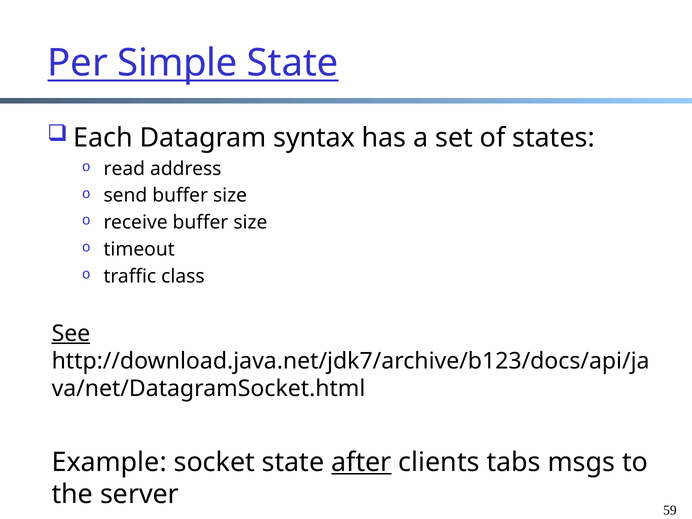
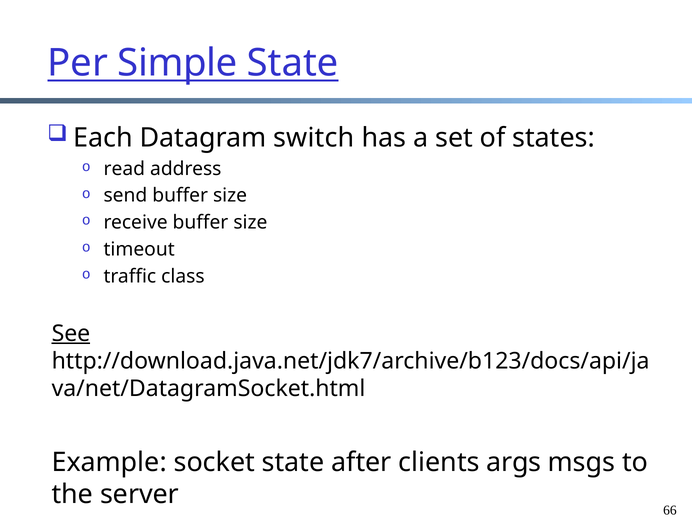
syntax: syntax -> switch (314, 138)
after underline: present -> none (361, 462)
tabs: tabs -> args (514, 462)
59: 59 -> 66 (670, 510)
